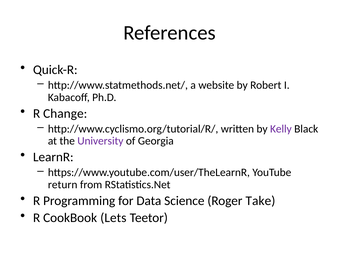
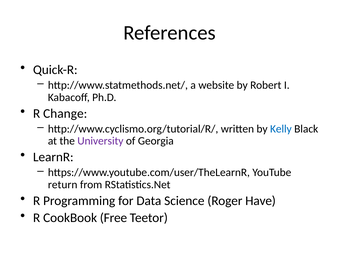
Kelly colour: purple -> blue (281, 129)
Take: Take -> Have (261, 201)
Lets: Lets -> Free (113, 218)
